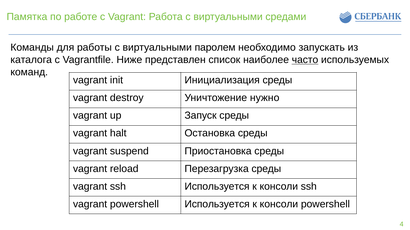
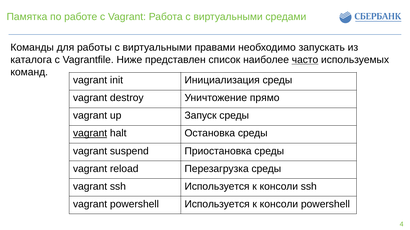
паролем: паролем -> правами (215, 48)
нужно: нужно -> прямо (265, 98)
vagrant underline: none -> present (90, 134)
